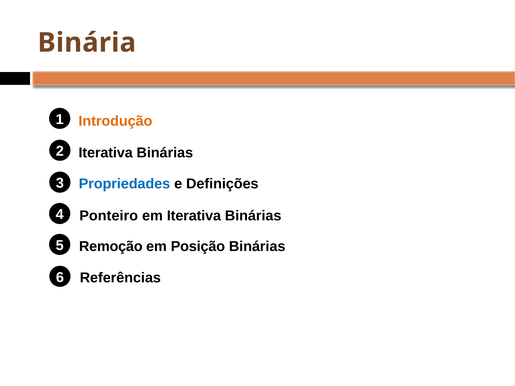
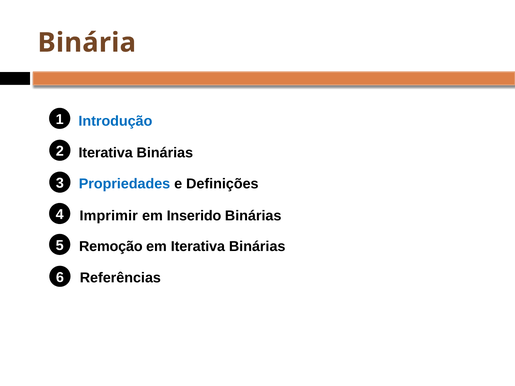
Introdução colour: orange -> blue (115, 121)
Ponteiro: Ponteiro -> Imprimir (109, 216)
em Iterativa: Iterativa -> Inserido (194, 216)
em Posição: Posição -> Iterativa (198, 247)
